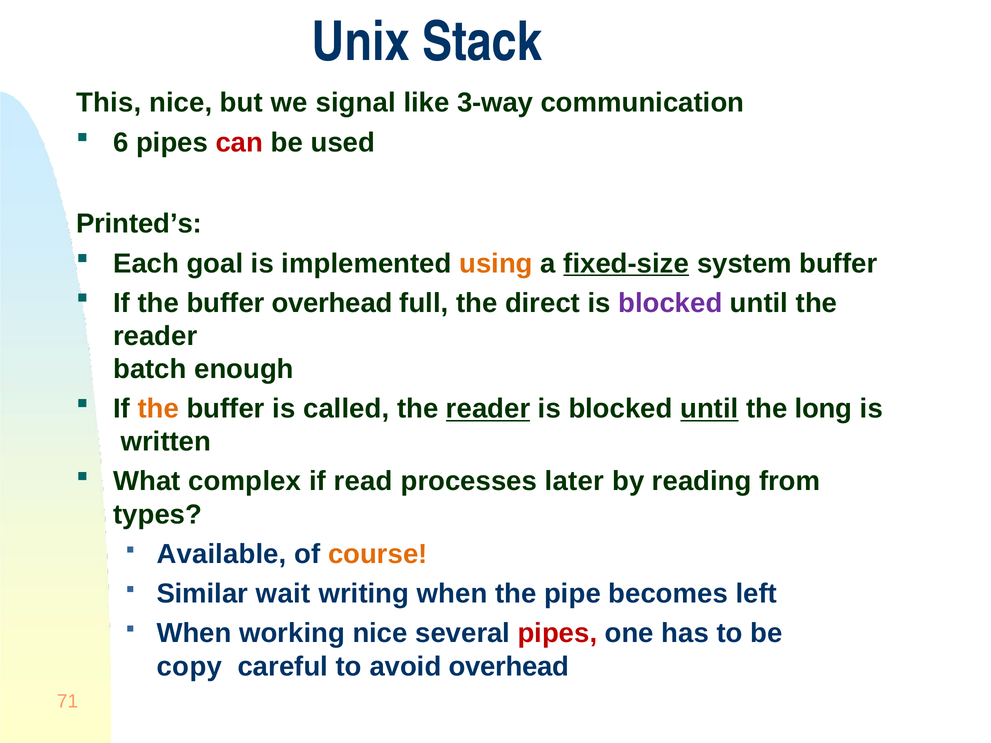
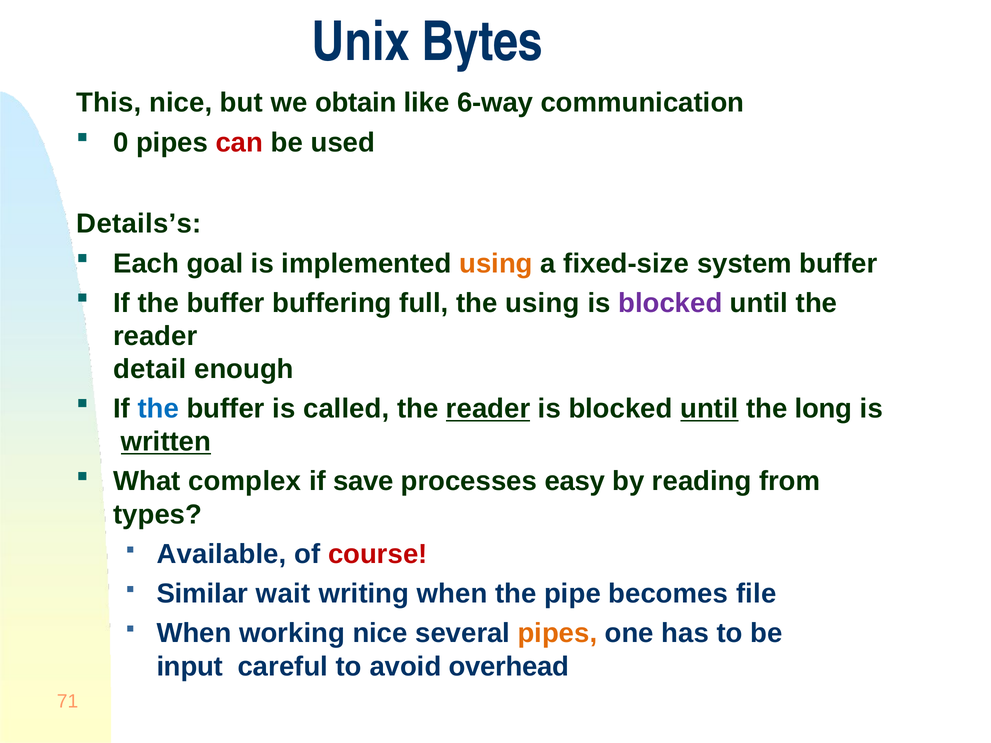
Stack: Stack -> Bytes (482, 42)
signal: signal -> obtain (356, 103)
3-way: 3-way -> 6-way (495, 103)
6: 6 -> 0 (121, 143)
Printed’s: Printed’s -> Details’s (139, 224)
fixed-size underline: present -> none (626, 264)
buffer overhead: overhead -> buffering (332, 303)
the direct: direct -> using (542, 303)
batch: batch -> detail (150, 369)
the colour: orange -> blue (158, 409)
written underline: none -> present (166, 442)
read: read -> save (364, 482)
later: later -> easy (575, 482)
course colour: orange -> red (378, 554)
left: left -> file (756, 594)
pipes colour: red -> orange (557, 634)
copy: copy -> input (190, 667)
